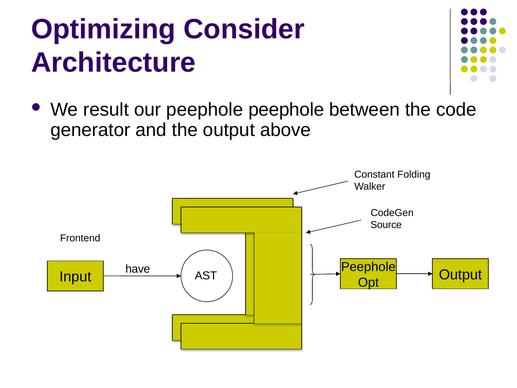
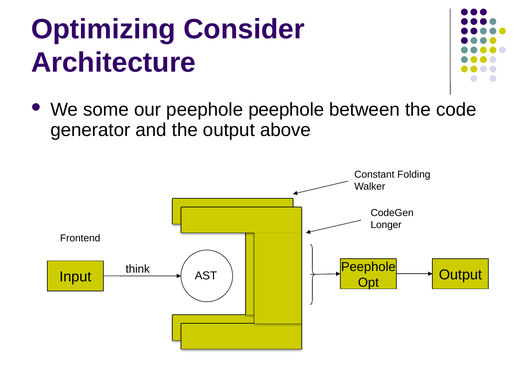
result: result -> some (106, 110)
Source: Source -> Longer (386, 225)
have: have -> think (138, 269)
